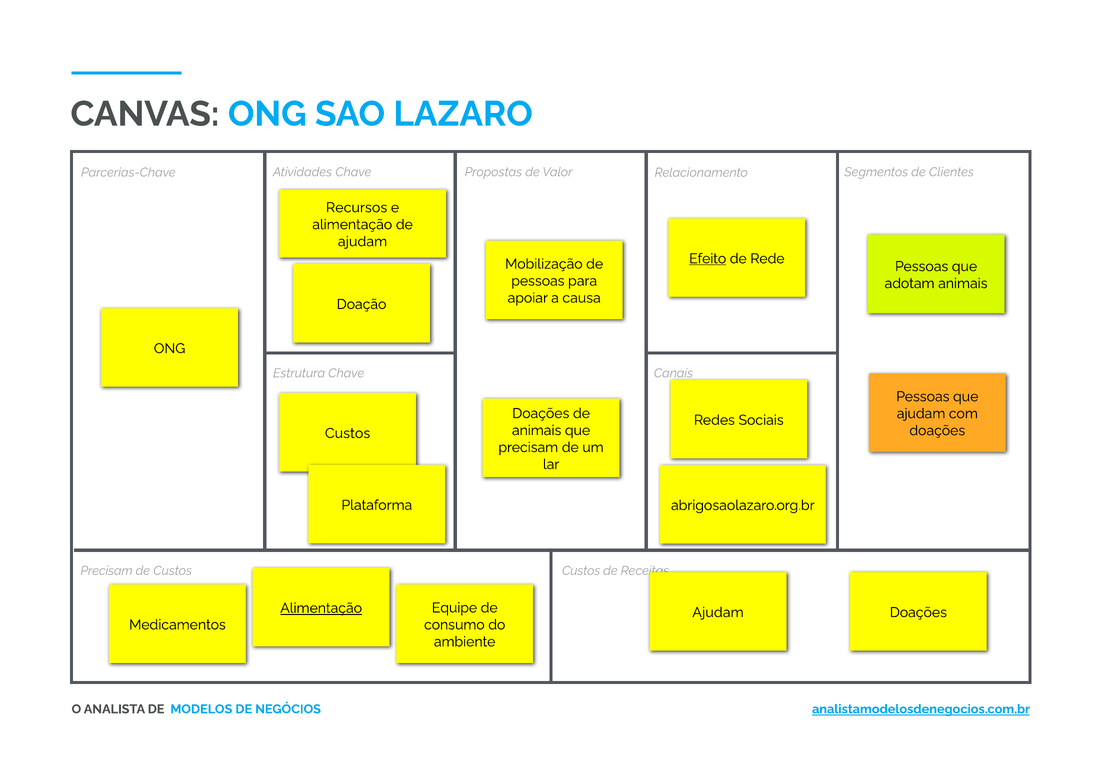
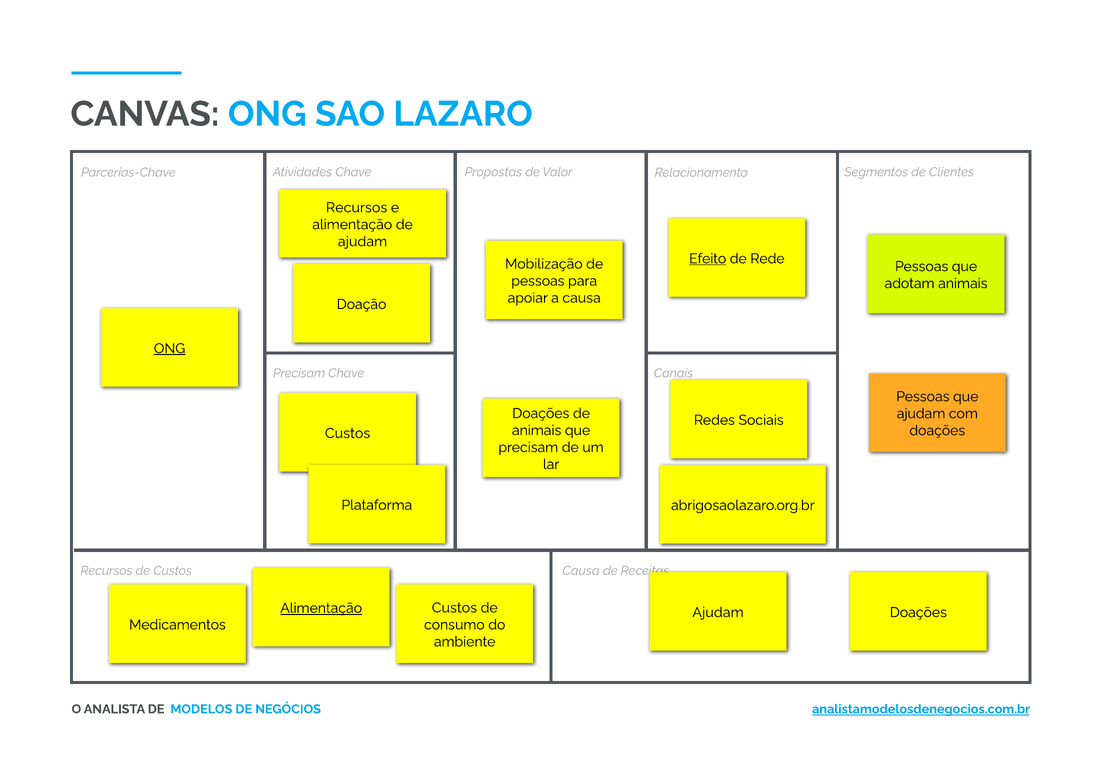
ONG underline: none -> present (170, 348)
Estrutura: Estrutura -> Precisam (299, 373)
Precisam: Precisam -> Recursos (107, 571)
Custos: Custos -> Causa (581, 571)
Equipe: Equipe -> Custos (454, 608)
